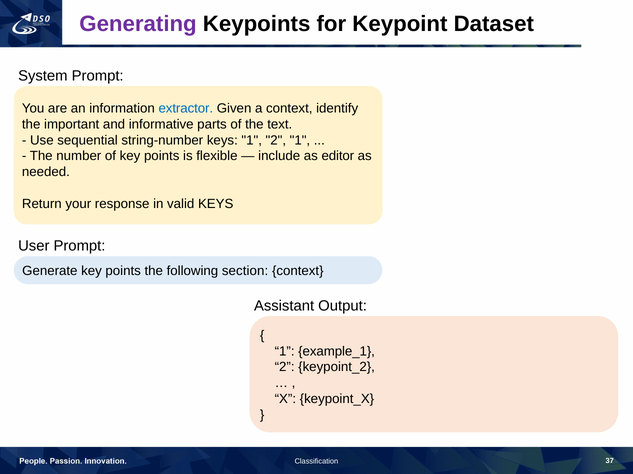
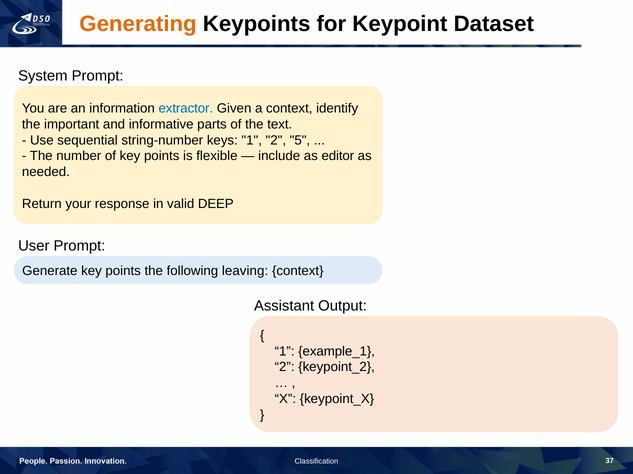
Generating colour: purple -> orange (138, 24)
2 1: 1 -> 5 (300, 140)
valid KEYS: KEYS -> DEEP (216, 204)
section: section -> leaving (245, 271)
